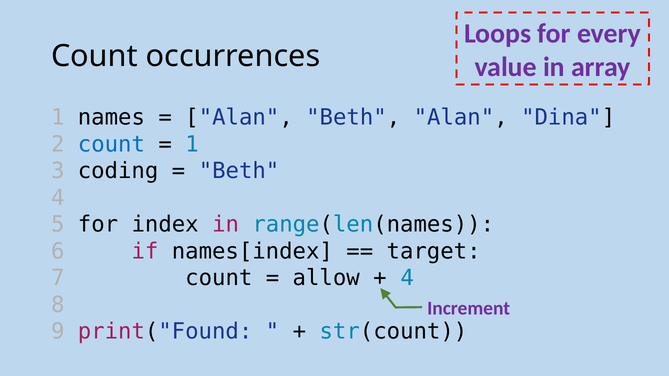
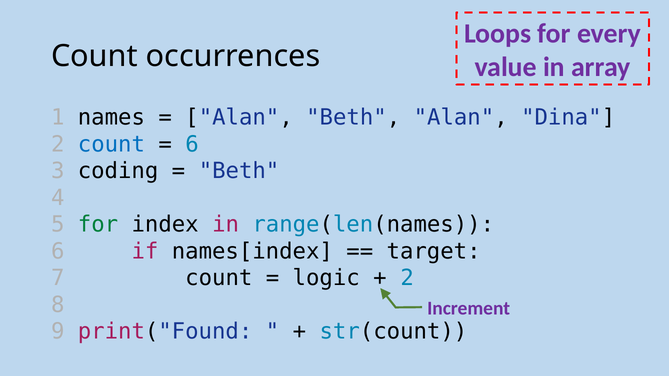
1: 1 -> 6 (192, 144)
for colour: black -> green (98, 225)
allow: allow -> logic (326, 278)
4: 4 -> 2 (407, 278)
